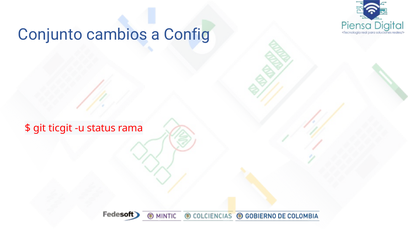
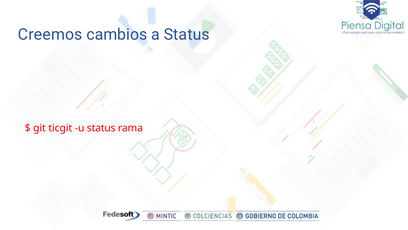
Conjunto: Conjunto -> Creemos (50, 35)
a Config: Config -> Status (187, 35)
